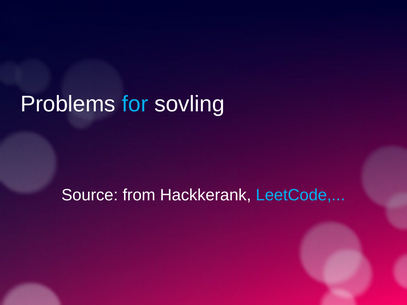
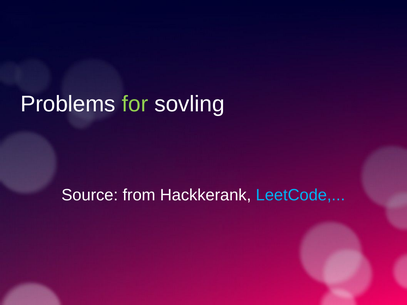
for colour: light blue -> light green (135, 104)
